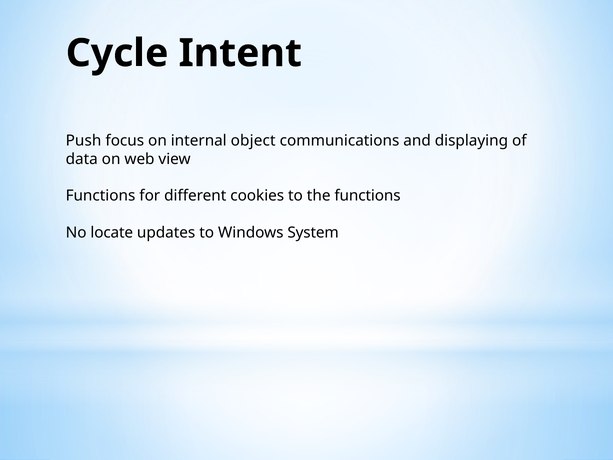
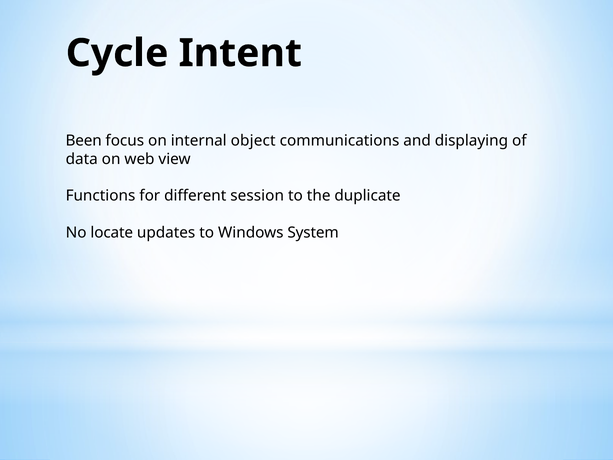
Push: Push -> Been (84, 141)
cookies: cookies -> session (257, 196)
the functions: functions -> duplicate (368, 196)
